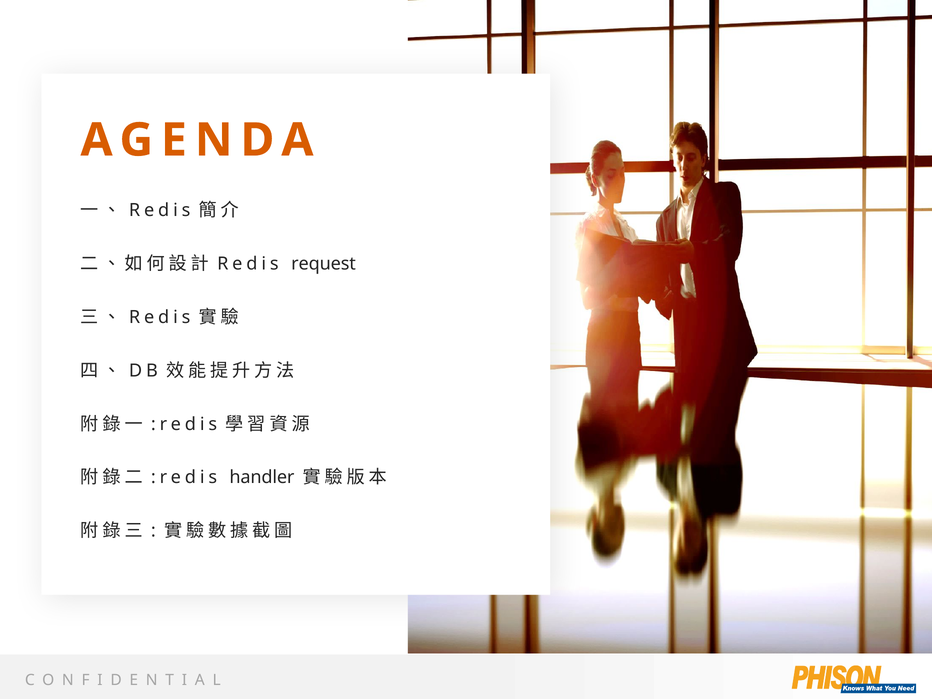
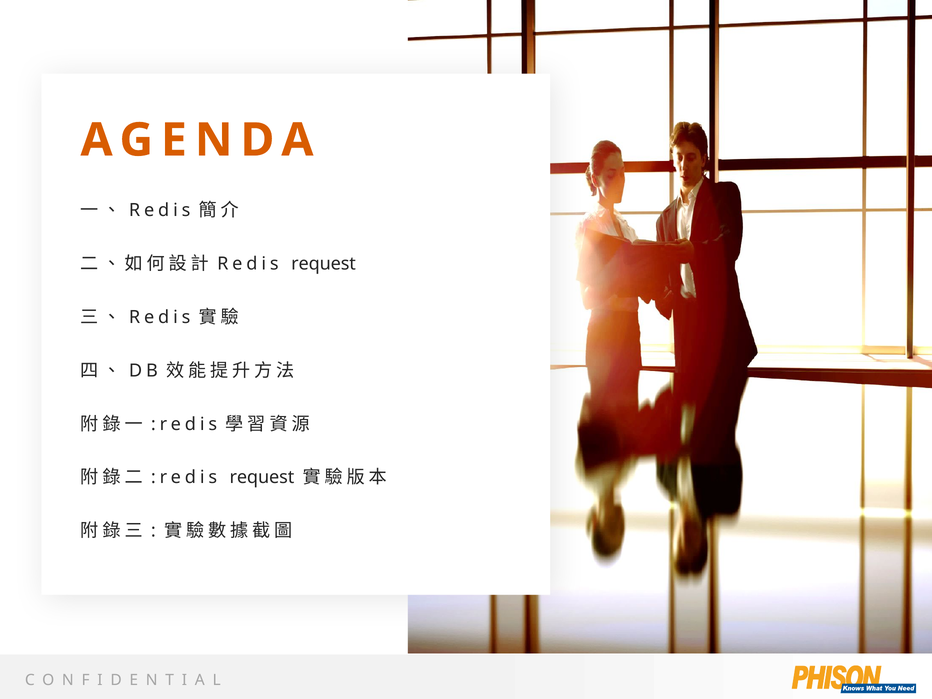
handler: handler -> request (262, 477)
